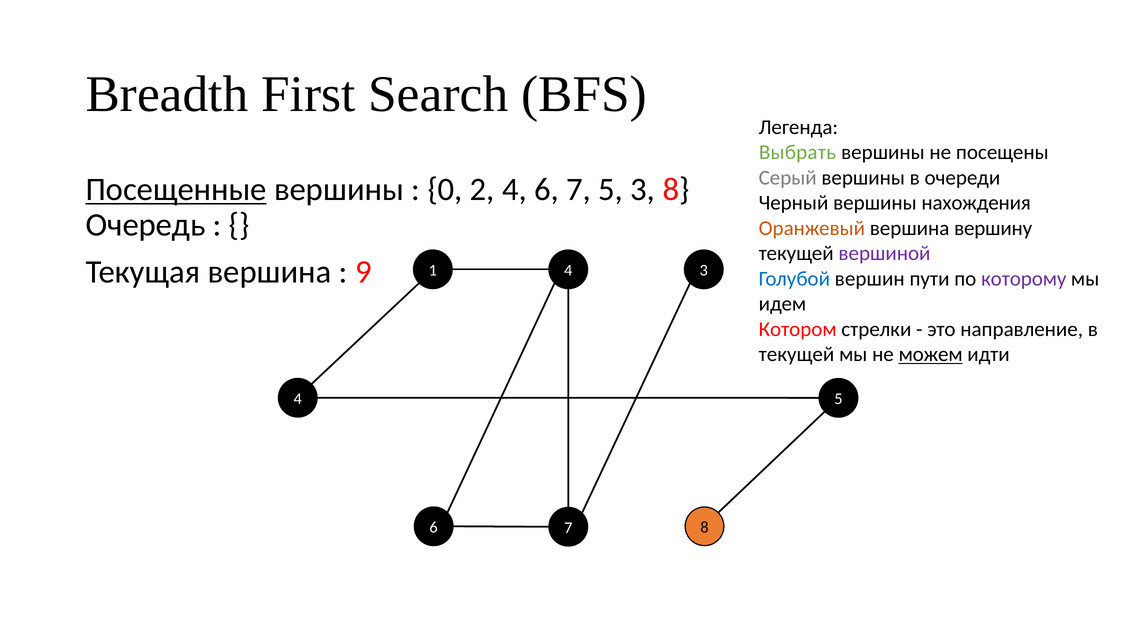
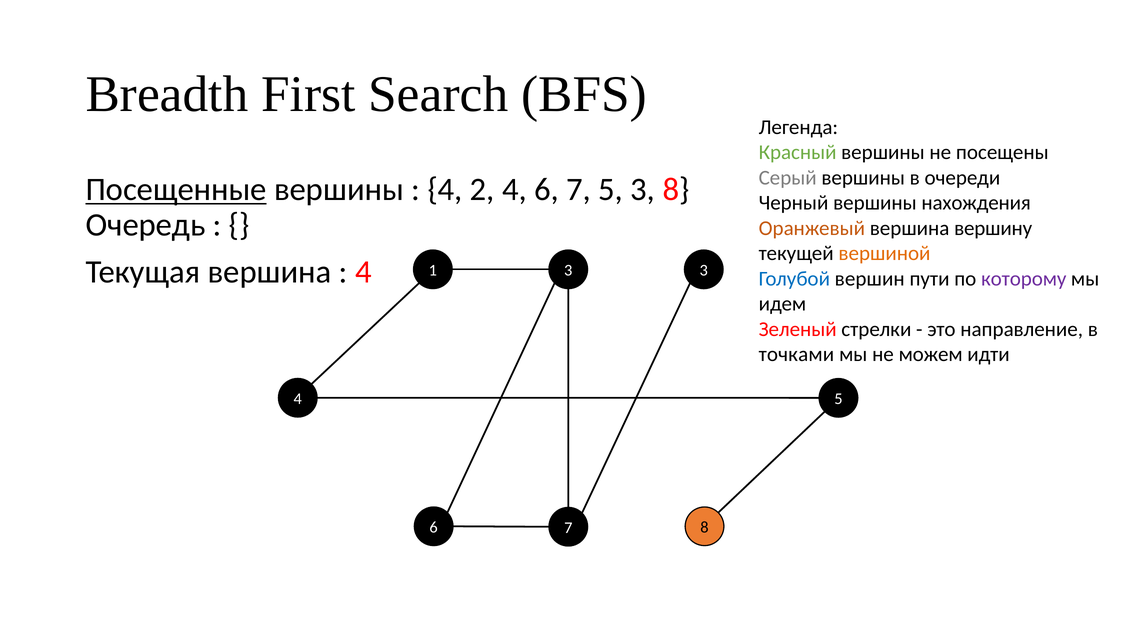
Выбрать: Выбрать -> Красный (798, 153)
0: 0 -> 4 (445, 190)
вершиной colour: purple -> orange (884, 254)
9: 9 -> 4 (363, 272)
1 4: 4 -> 3 (568, 271)
Котором: Котором -> Зеленый (798, 330)
текущей: текущей -> точками (796, 355)
можем underline: present -> none (931, 355)
